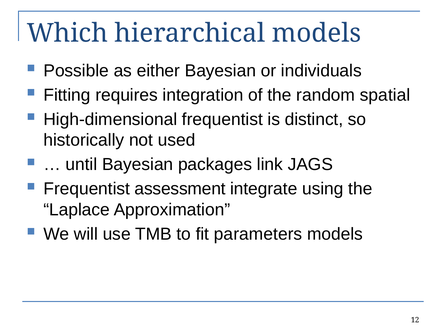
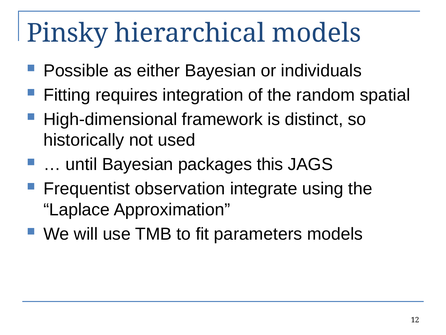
Which: Which -> Pinsky (67, 33)
High-dimensional frequentist: frequentist -> framework (222, 119)
link: link -> this (270, 164)
assessment: assessment -> observation (180, 189)
